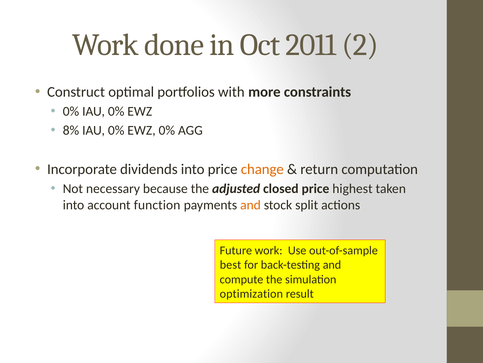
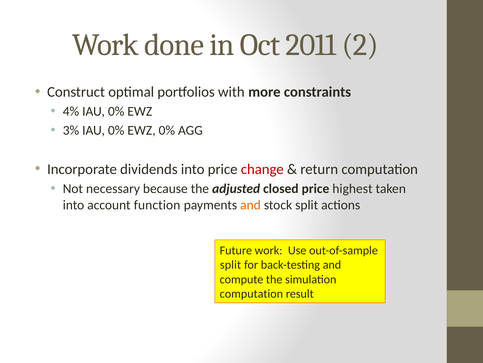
0%: 0% -> 4% (71, 111)
8%: 8% -> 3% (71, 130)
change colour: orange -> red (262, 169)
best: best -> split (230, 264)
optimization: optimization -> computation (251, 293)
